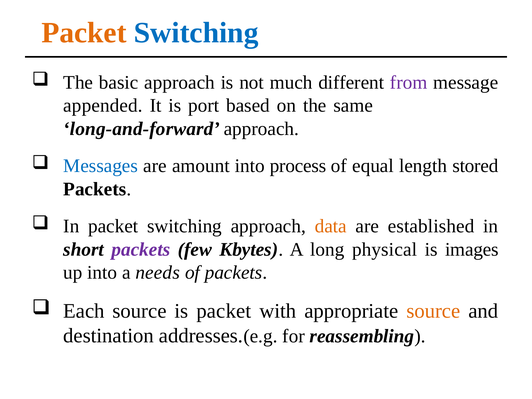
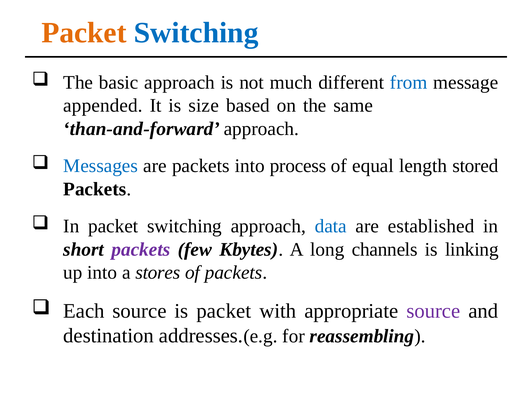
from colour: purple -> blue (409, 83)
port: port -> size (204, 106)
long-and-forward: long-and-forward -> than-and-forward (142, 129)
are amount: amount -> packets (201, 166)
data colour: orange -> blue (331, 226)
physical: physical -> channels (385, 249)
images: images -> linking (472, 249)
needs: needs -> stores (158, 273)
source colour: orange -> purple (433, 311)
